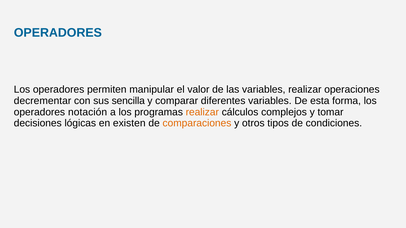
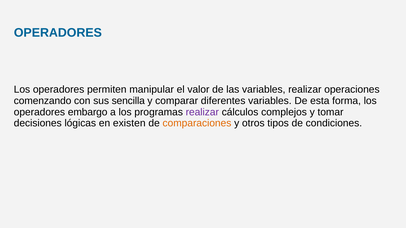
decrementar: decrementar -> comenzando (43, 101)
notación: notación -> embargo (88, 112)
realizar colour: orange -> purple (202, 112)
